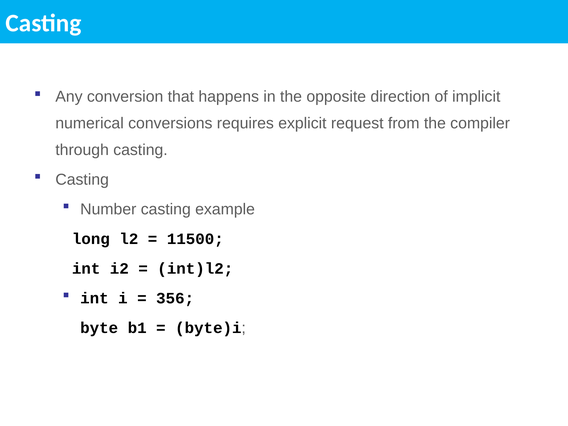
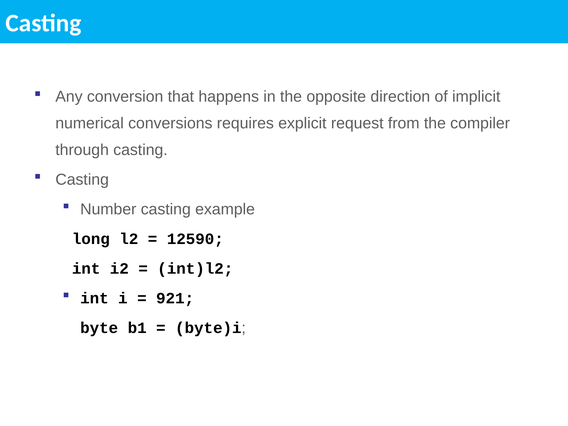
11500: 11500 -> 12590 (195, 239)
356: 356 -> 921 (175, 298)
